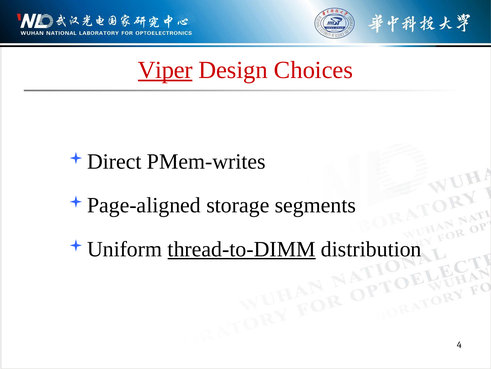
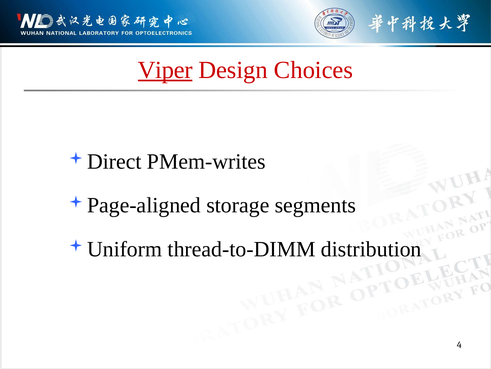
thread-to-DIMM underline: present -> none (242, 249)
